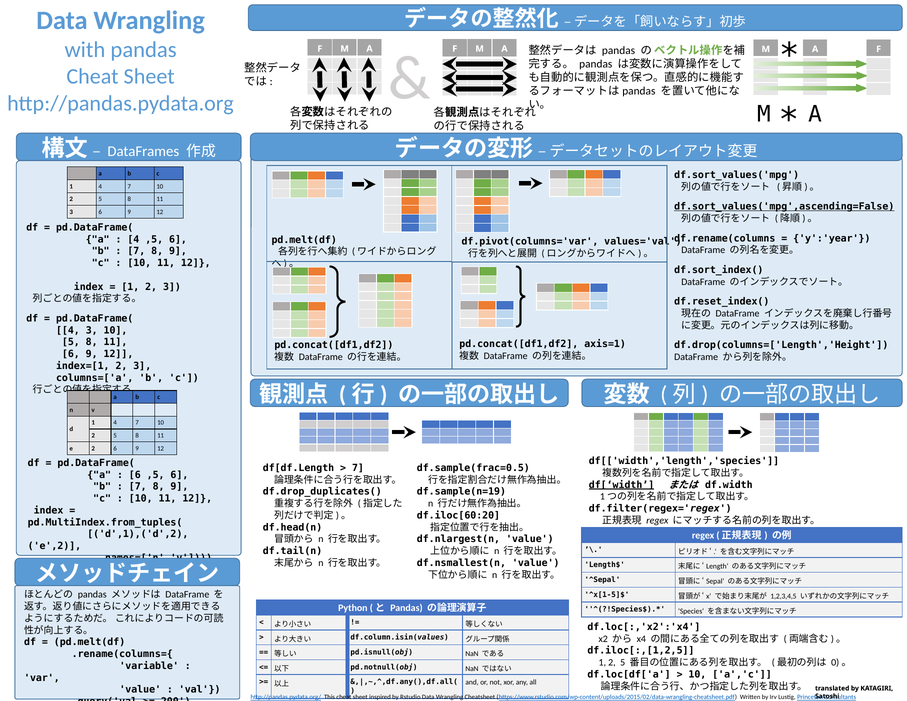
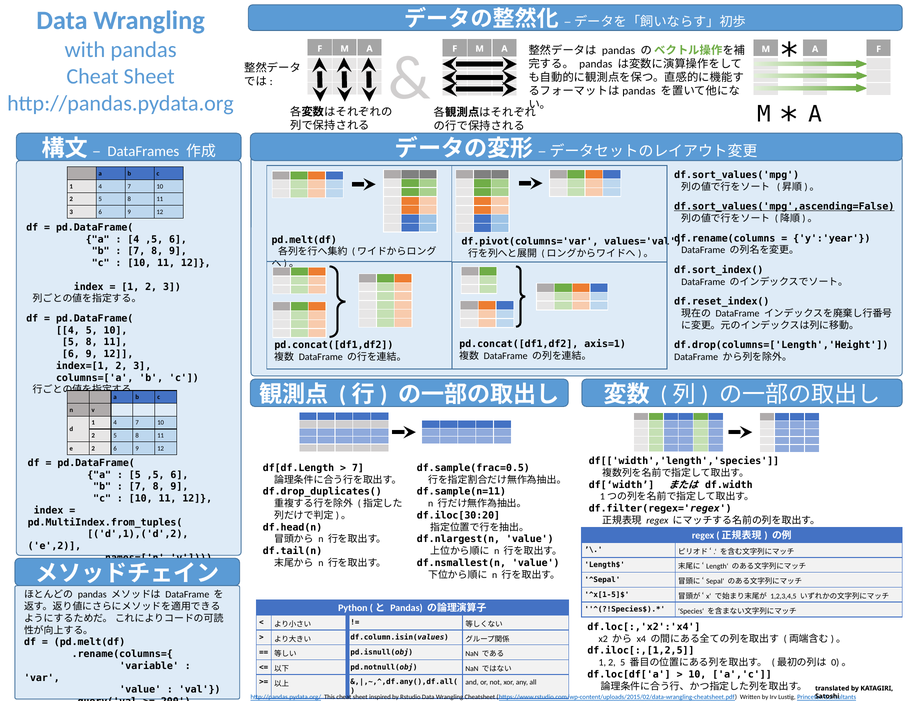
4 3: 3 -> 5 (92, 330)
6: 6 -> 5 (135, 475)
df[‘width underline: present -> none (622, 485)
df.sample(n=19: df.sample(n=19 -> df.sample(n=11 (461, 492)
df.iloc[60:20: df.iloc[60:20 -> df.iloc[30:20 (458, 516)
